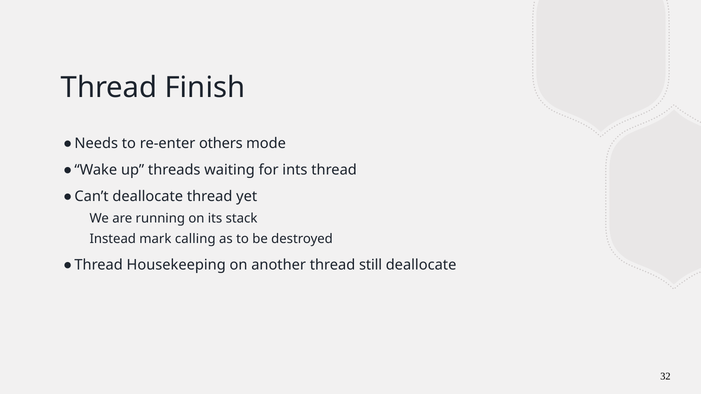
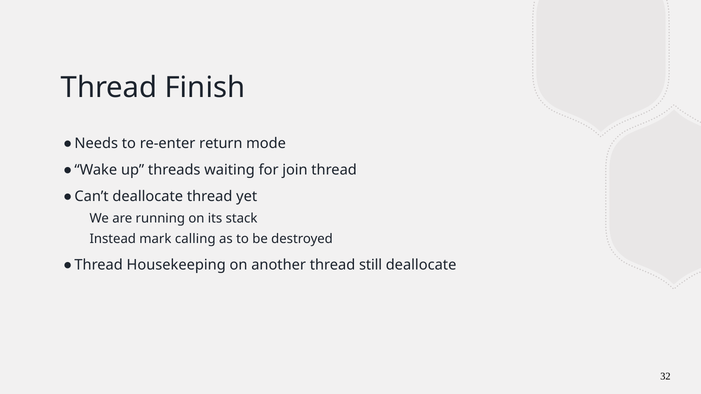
others: others -> return (221, 143)
ints: ints -> join (295, 170)
